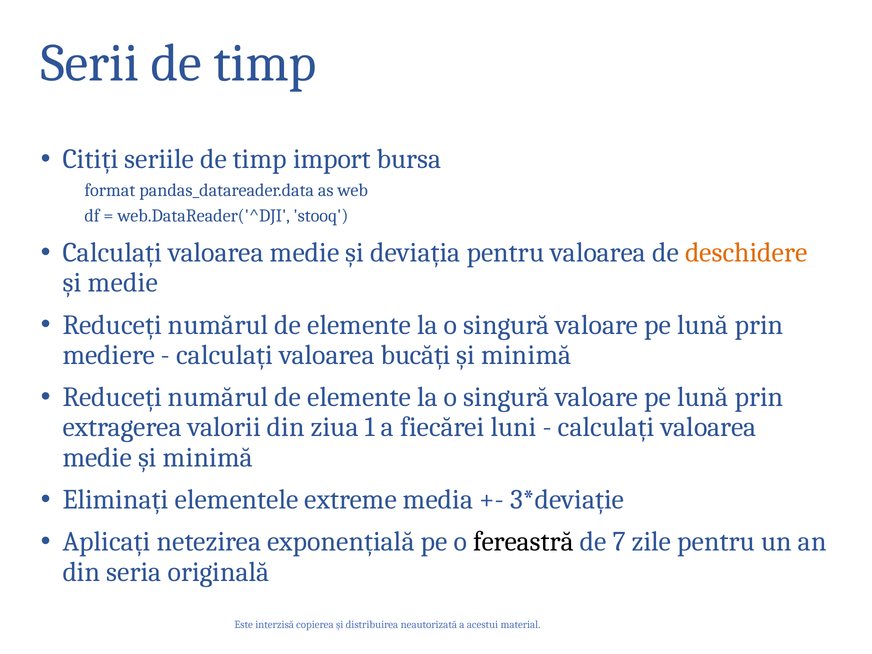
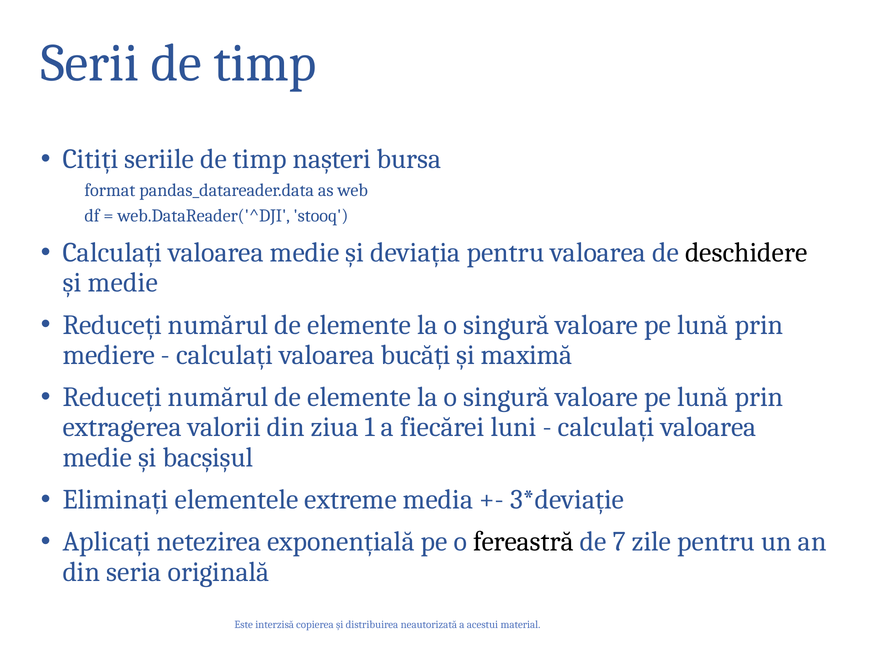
import: import -> nașteri (332, 159)
deschidere colour: orange -> black (746, 253)
minimă: minimă -> maximă (527, 355)
medie și minimă: minimă -> bacșișul (208, 457)
